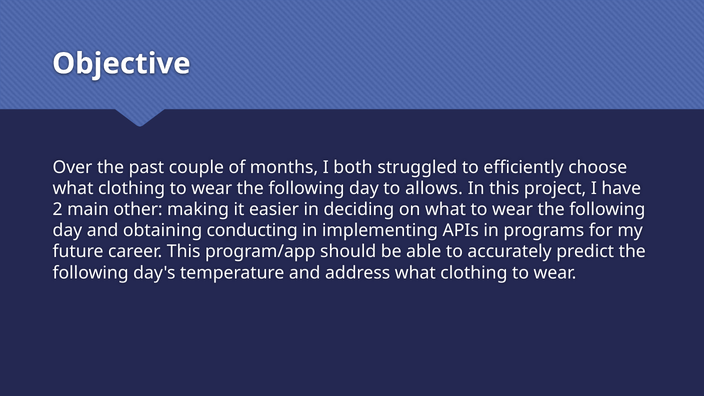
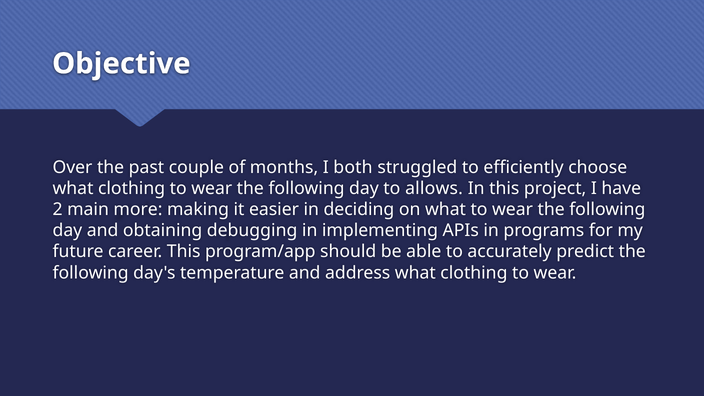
other: other -> more (138, 209)
conducting: conducting -> debugging (252, 231)
